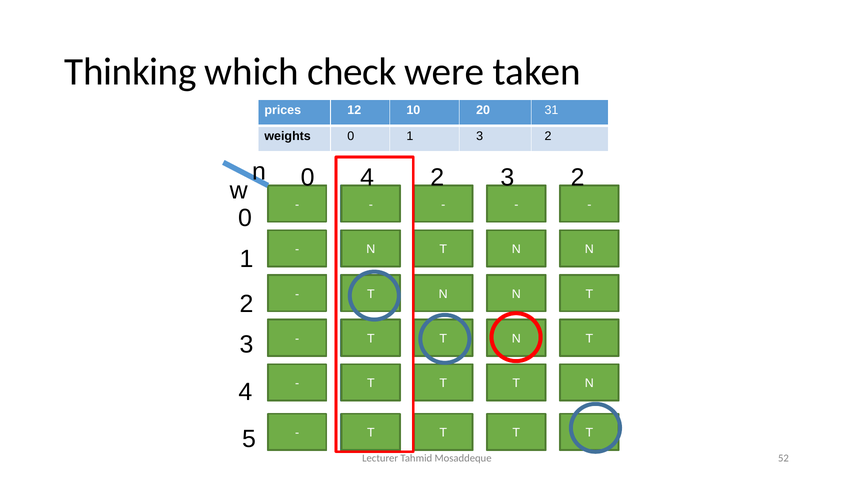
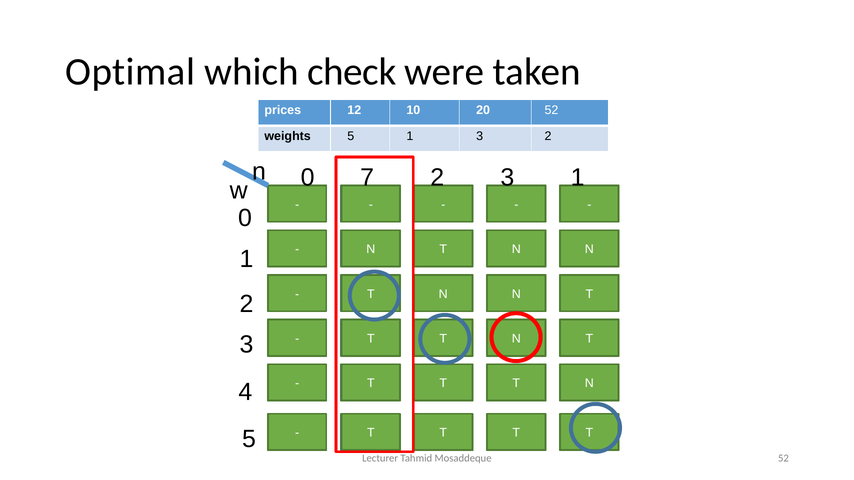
Thinking: Thinking -> Optimal (130, 72)
20 31: 31 -> 52 (551, 110)
weights 0: 0 -> 5 (351, 136)
0 4: 4 -> 7 (367, 178)
2 3 2: 2 -> 1 (578, 178)
